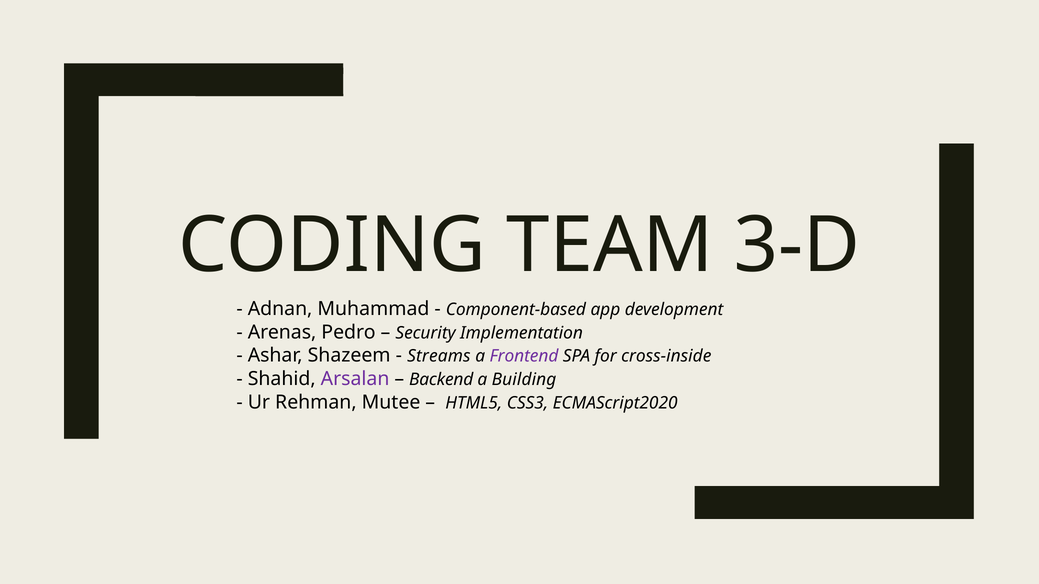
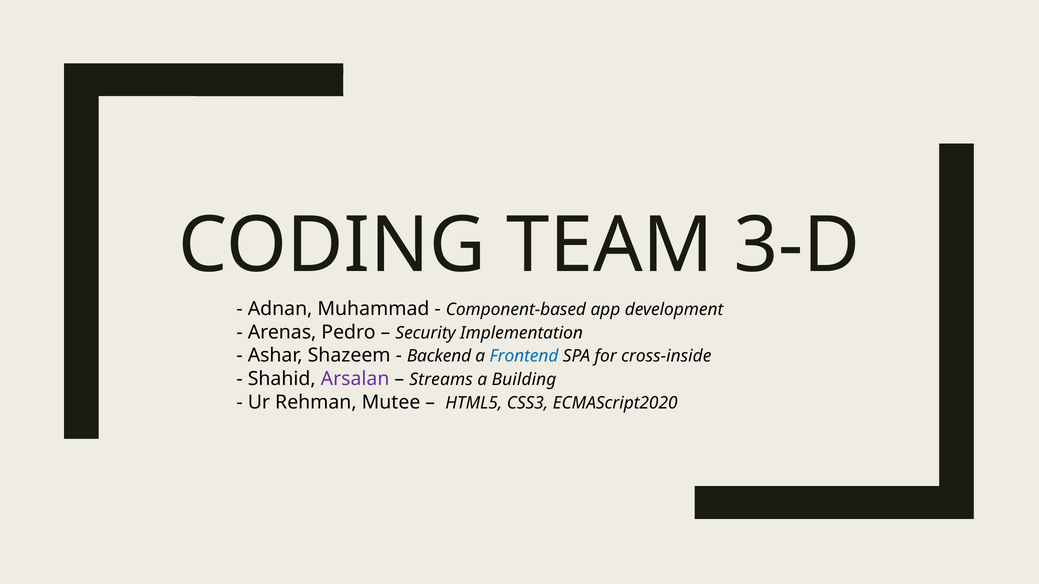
Streams: Streams -> Backend (439, 357)
Frontend colour: purple -> blue (524, 357)
Backend: Backend -> Streams (441, 380)
